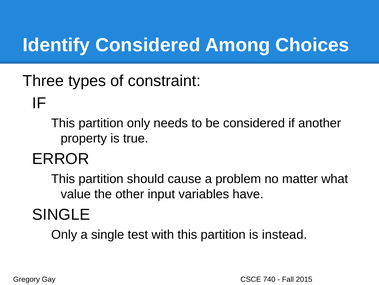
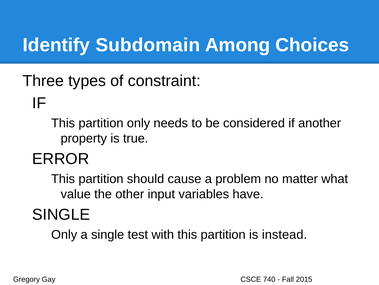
Identify Considered: Considered -> Subdomain (148, 45)
